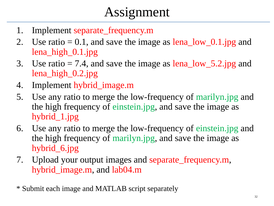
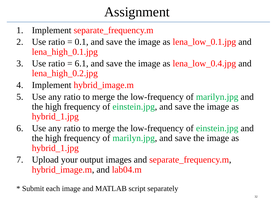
7.4: 7.4 -> 6.1 (82, 63)
lena_low_5.2.jpg: lena_low_5.2.jpg -> lena_low_0.4.jpg (204, 63)
hybrid_6.jpg: hybrid_6.jpg -> hybrid_1.jpg (55, 148)
